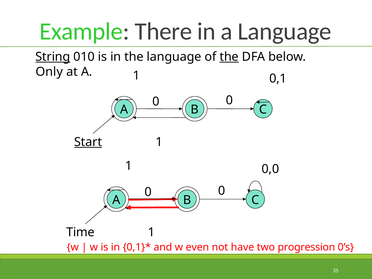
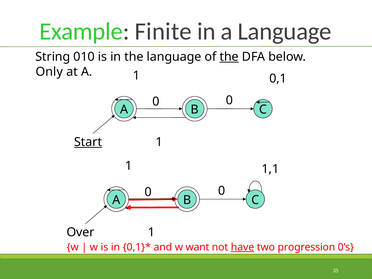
There: There -> Finite (163, 31)
String underline: present -> none (53, 57)
0,0: 0,0 -> 1,1 (270, 169)
Time: Time -> Over (80, 232)
even: even -> want (197, 247)
have underline: none -> present (243, 247)
